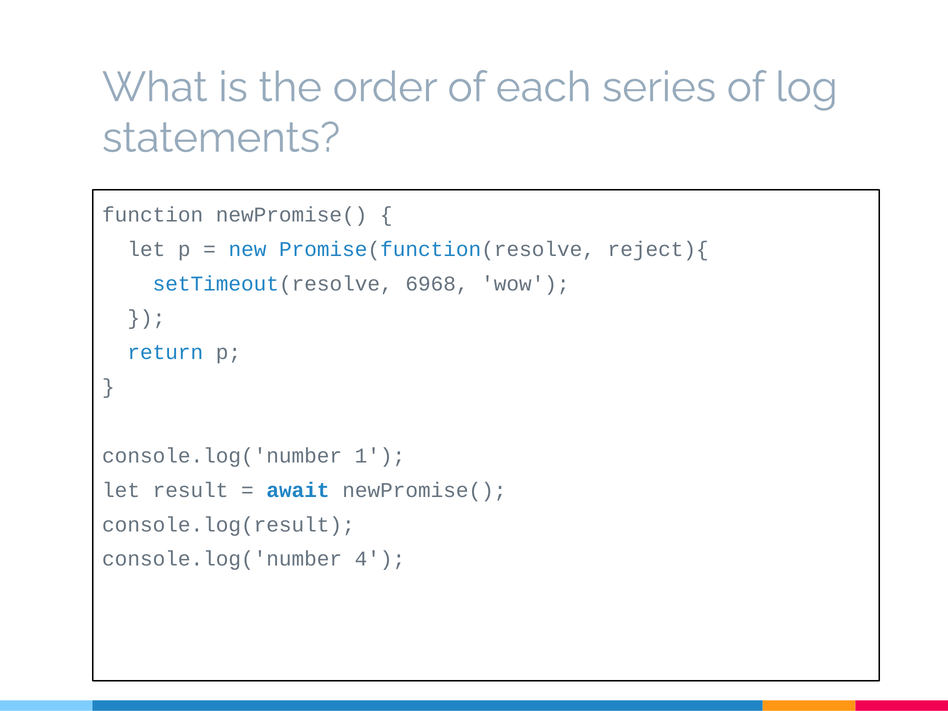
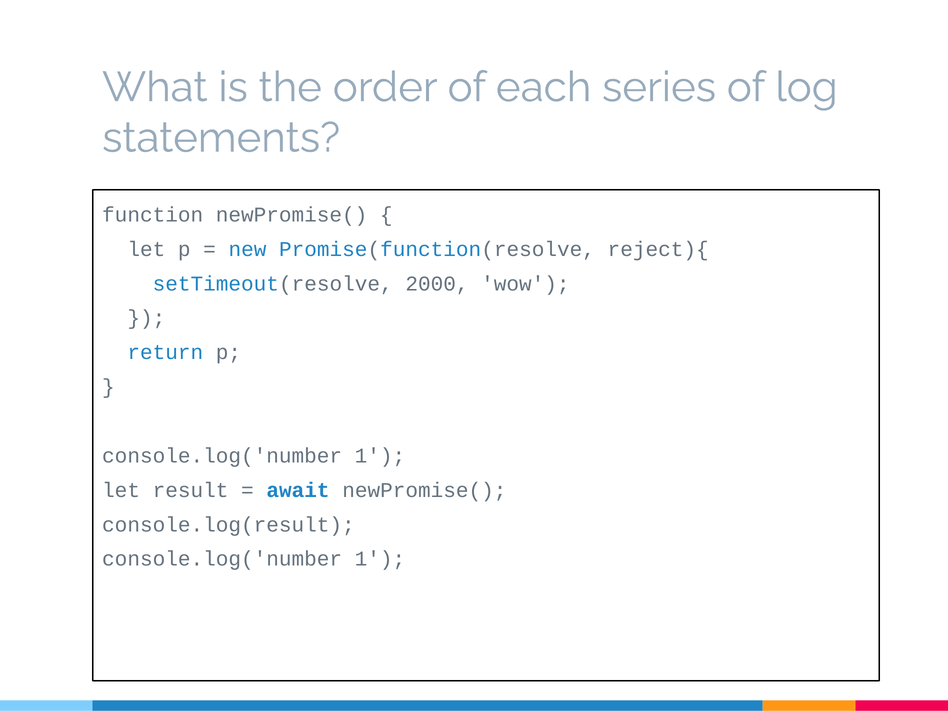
6968: 6968 -> 2000 (437, 284)
4: 4 -> 1 (380, 559)
